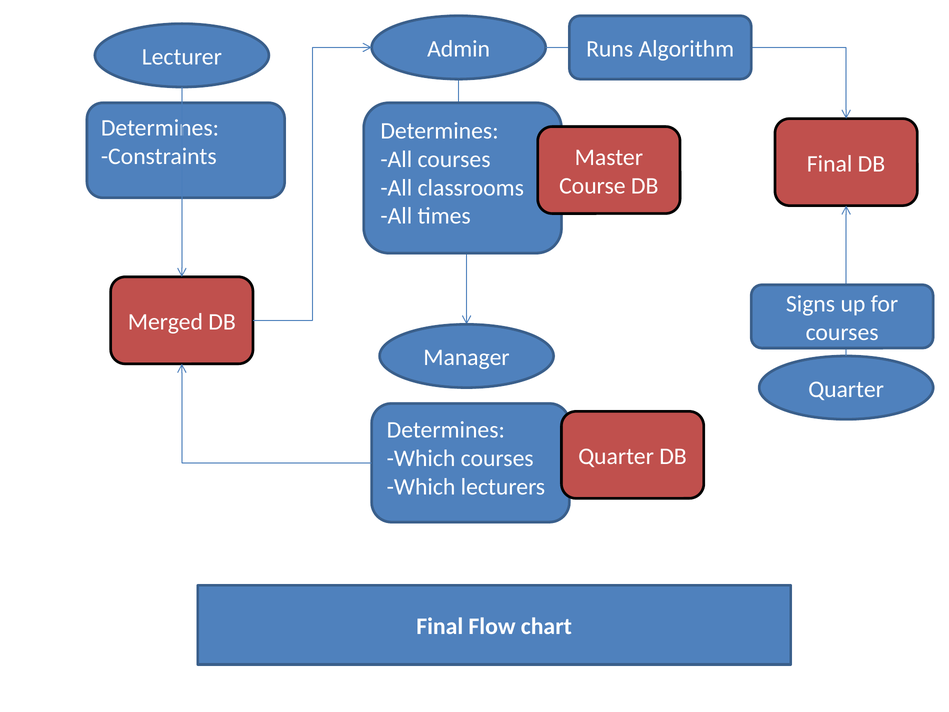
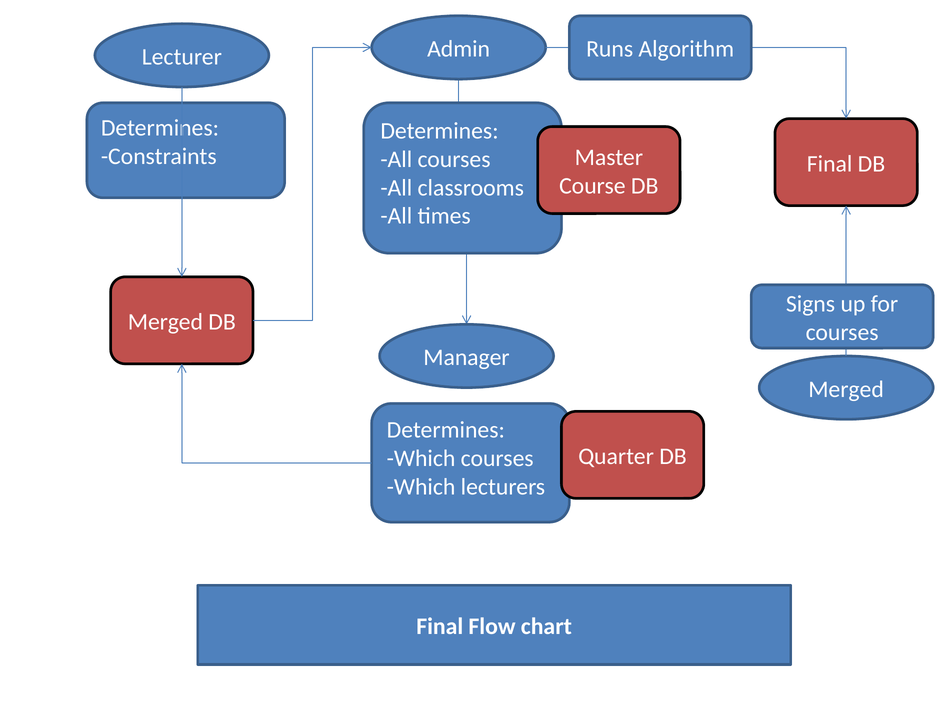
Quarter: Quarter -> Merged (846, 389)
